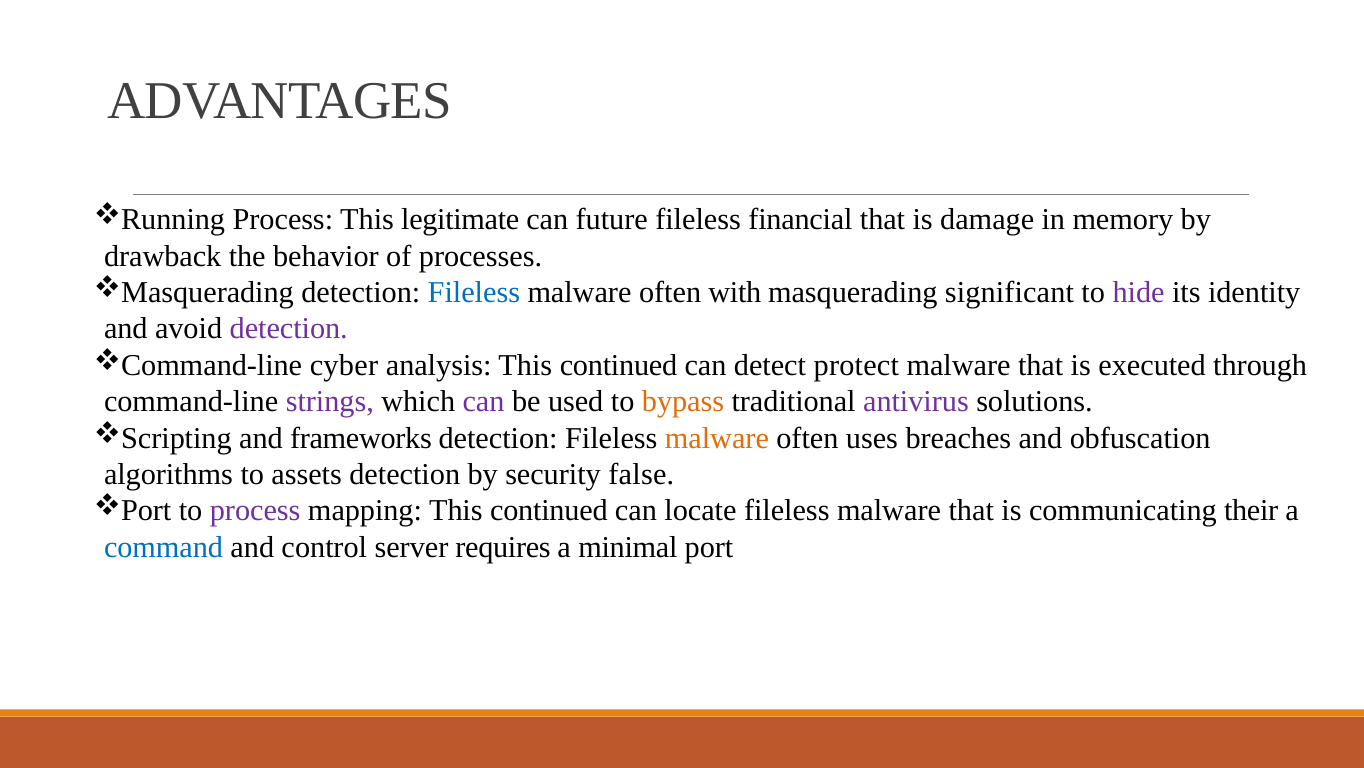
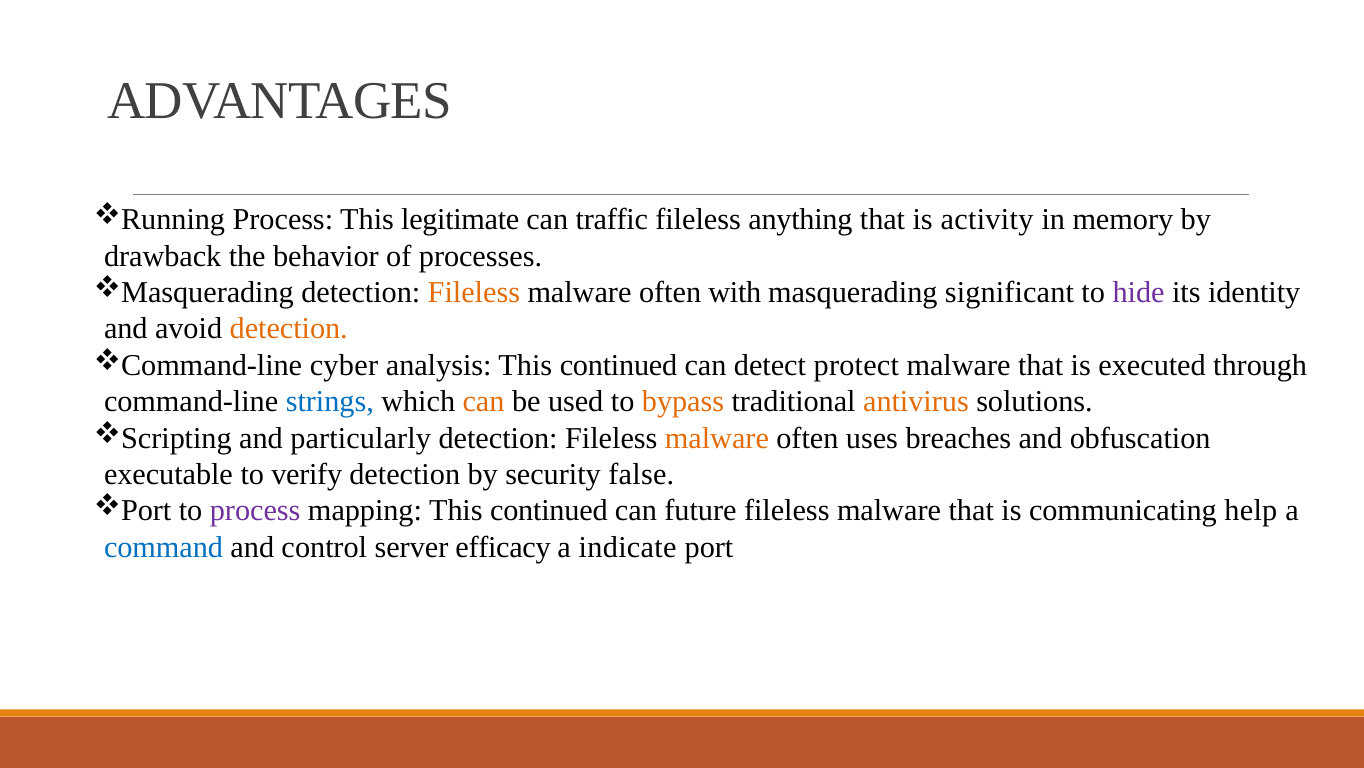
future: future -> traffic (612, 220)
financial: financial -> anything (800, 220)
damage: damage -> activity (987, 220)
Fileless colour: blue -> orange (474, 292)
detection colour: purple -> orange (289, 329)
strings colour: purple -> blue (330, 401)
can colour: purple -> orange (483, 401)
antivirus colour: purple -> orange (916, 401)
frameworks: frameworks -> particularly (361, 438)
algorithms: algorithms -> executable (168, 474)
assets: assets -> verify (307, 474)
locate: locate -> future (700, 510)
their: their -> help (1251, 510)
requires: requires -> efficacy (503, 547)
minimal: minimal -> indicate (628, 547)
